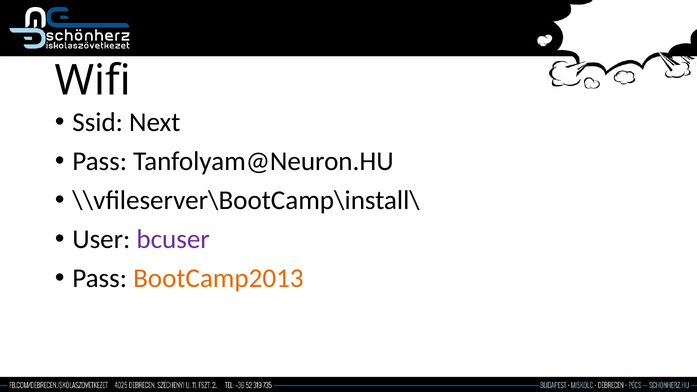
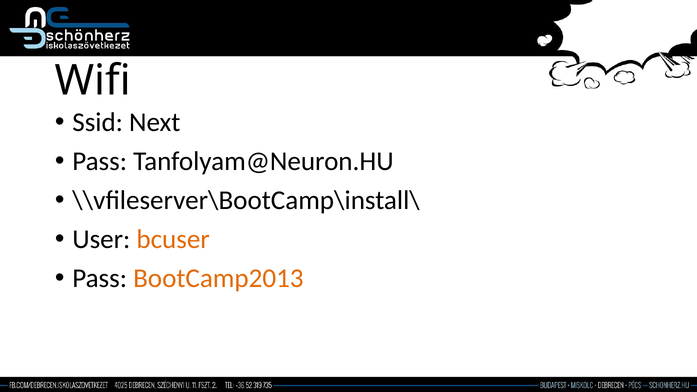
bcuser colour: purple -> orange (173, 239)
